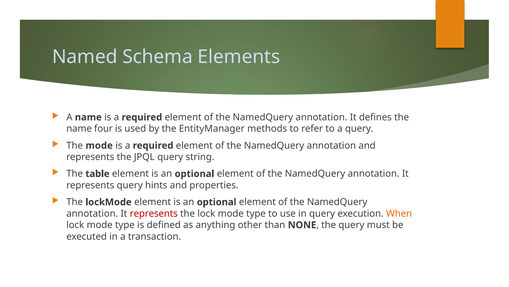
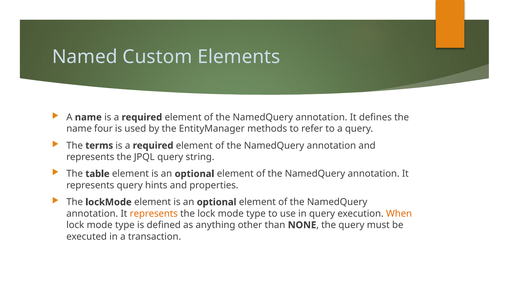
Schema: Schema -> Custom (157, 57)
The mode: mode -> terms (99, 145)
represents colour: red -> orange (154, 213)
